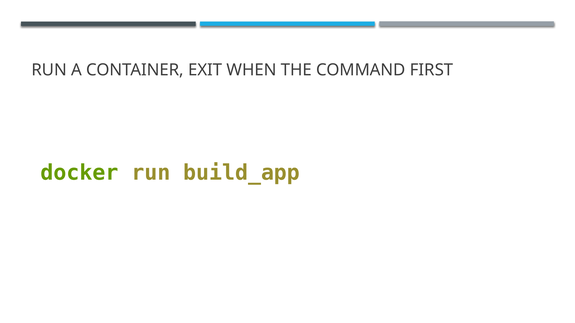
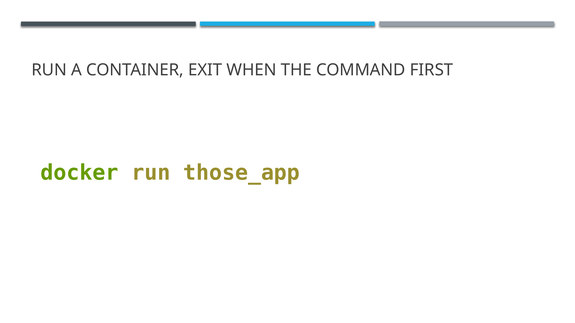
build_app: build_app -> those_app (242, 173)
